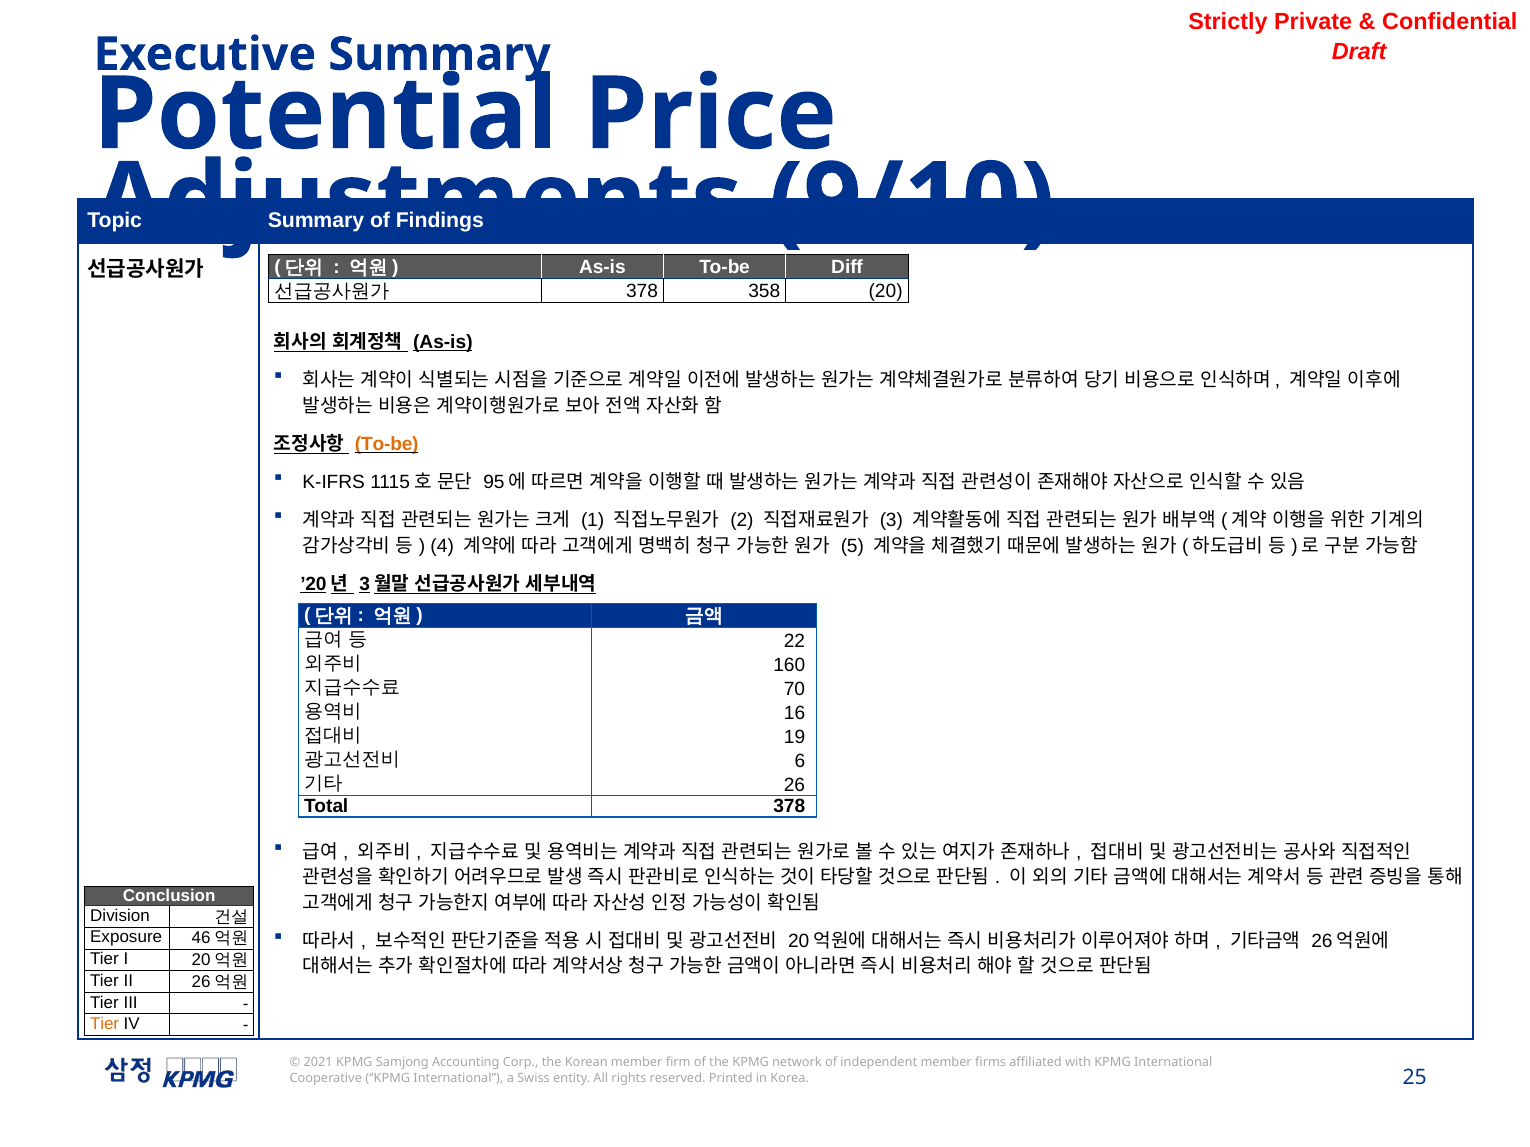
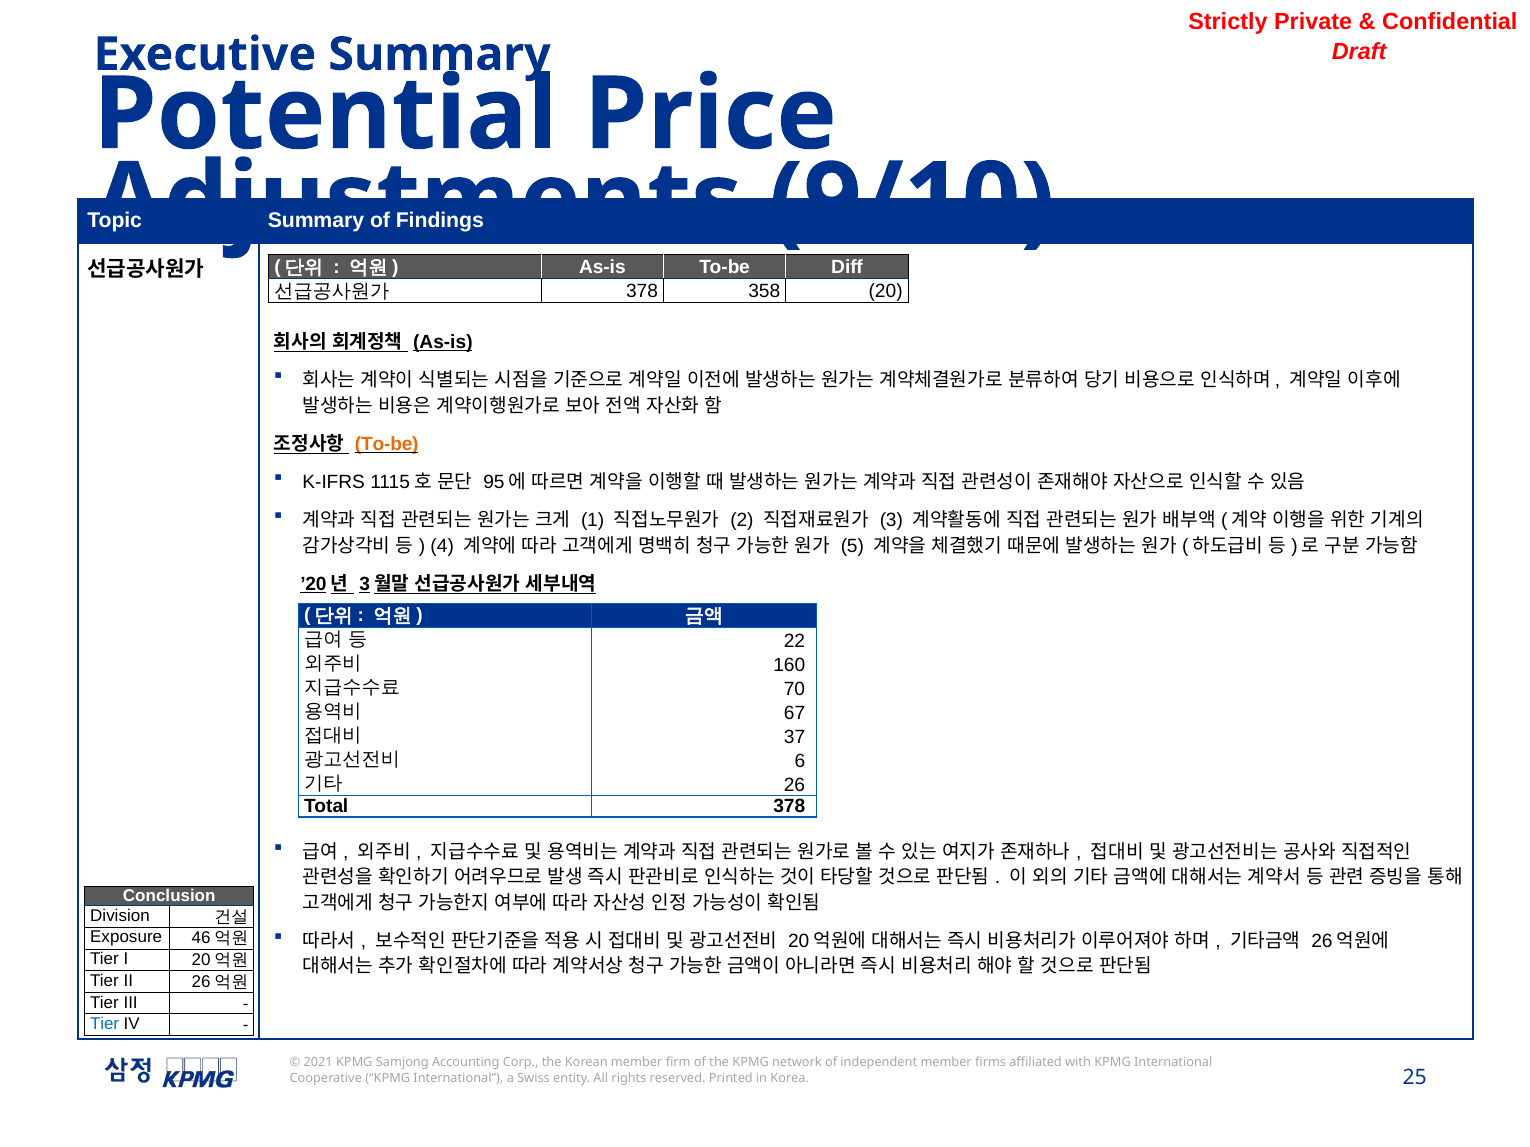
16: 16 -> 67 (795, 713)
19: 19 -> 37 (795, 737)
Tier colour: orange -> blue (105, 1024)
